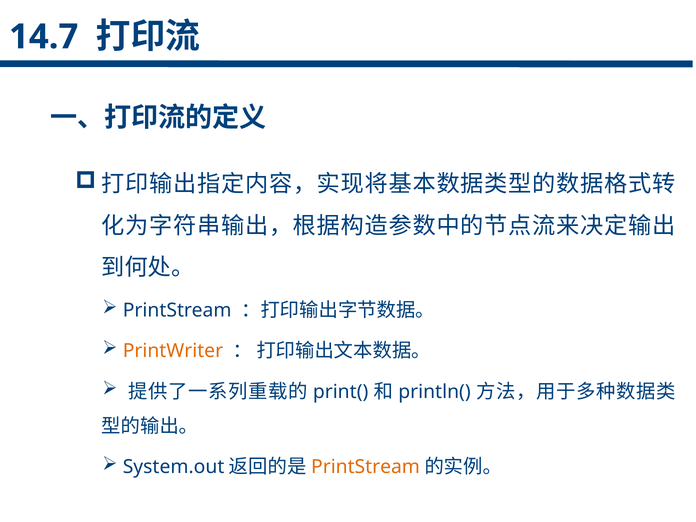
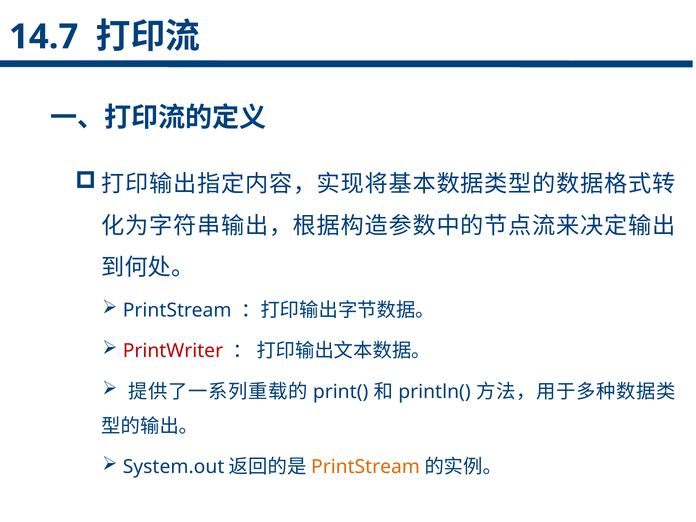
PrintWriter colour: orange -> red (173, 351)
